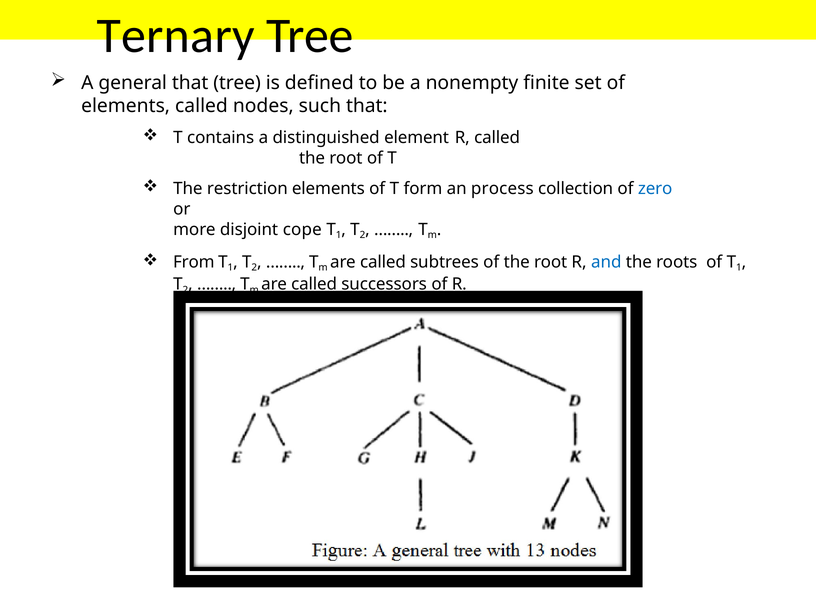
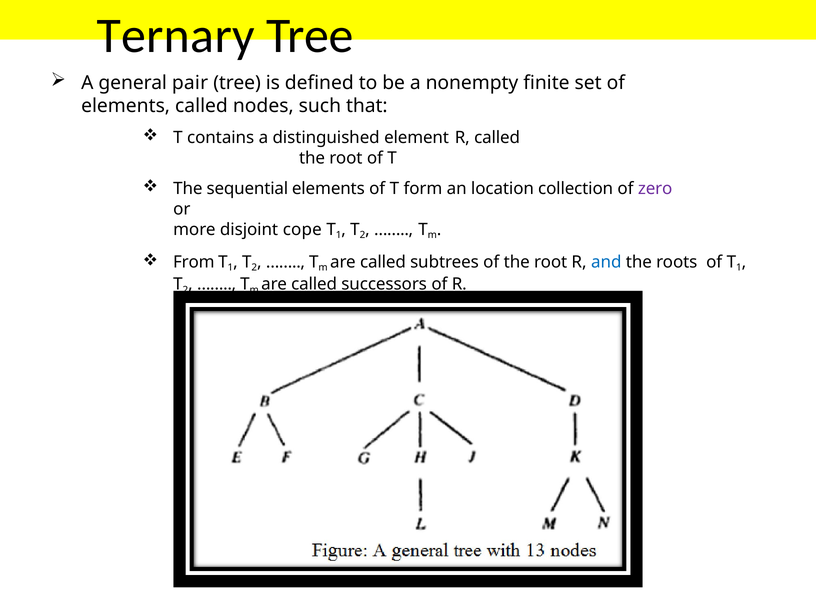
general that: that -> pair (190, 83)
restriction: restriction -> sequential (247, 189)
process: process -> location (502, 189)
zero colour: blue -> purple (655, 189)
